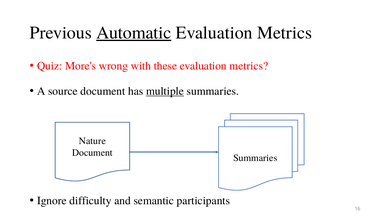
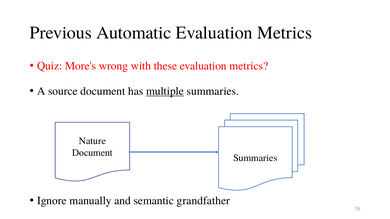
Automatic underline: present -> none (134, 33)
difficulty: difficulty -> manually (91, 201)
participants: participants -> grandfather (203, 201)
